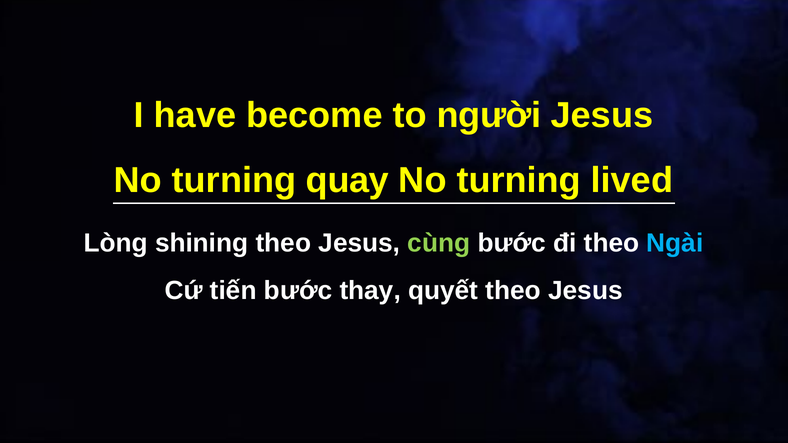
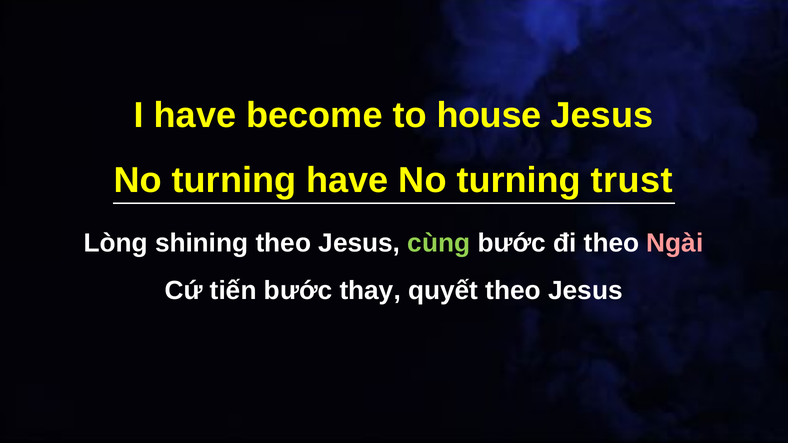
người: người -> house (489, 115)
turning quay: quay -> have (347, 180)
lived: lived -> trust (632, 180)
Ngài colour: light blue -> pink (675, 243)
